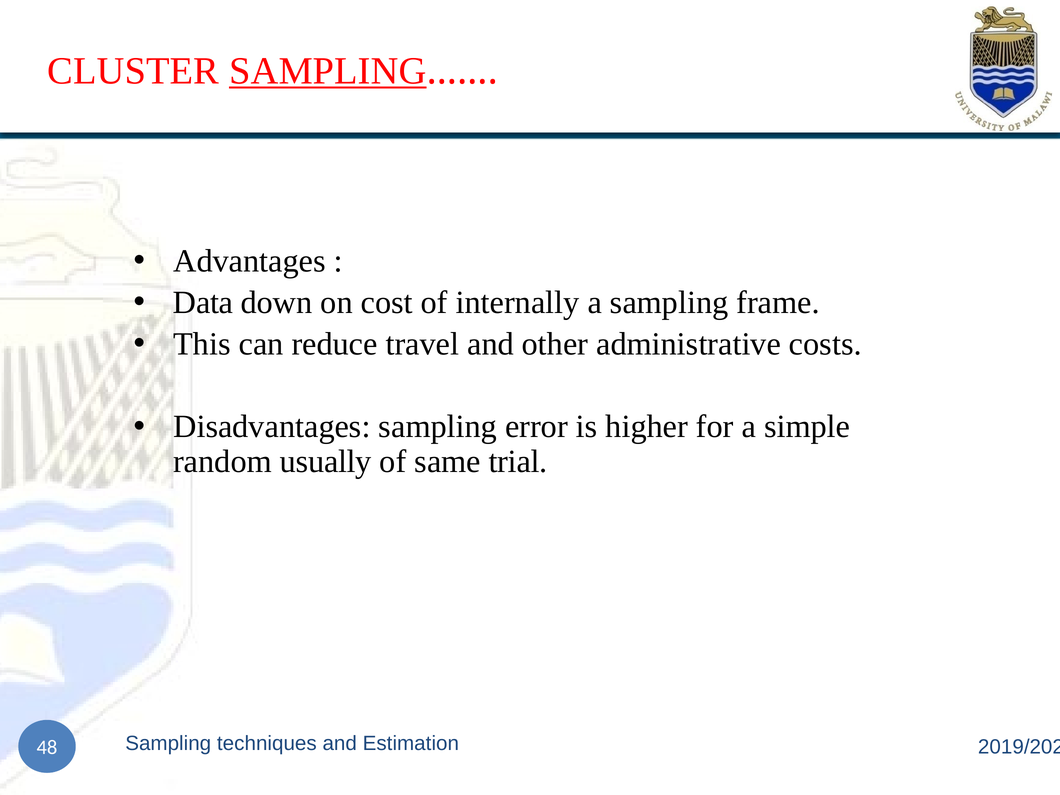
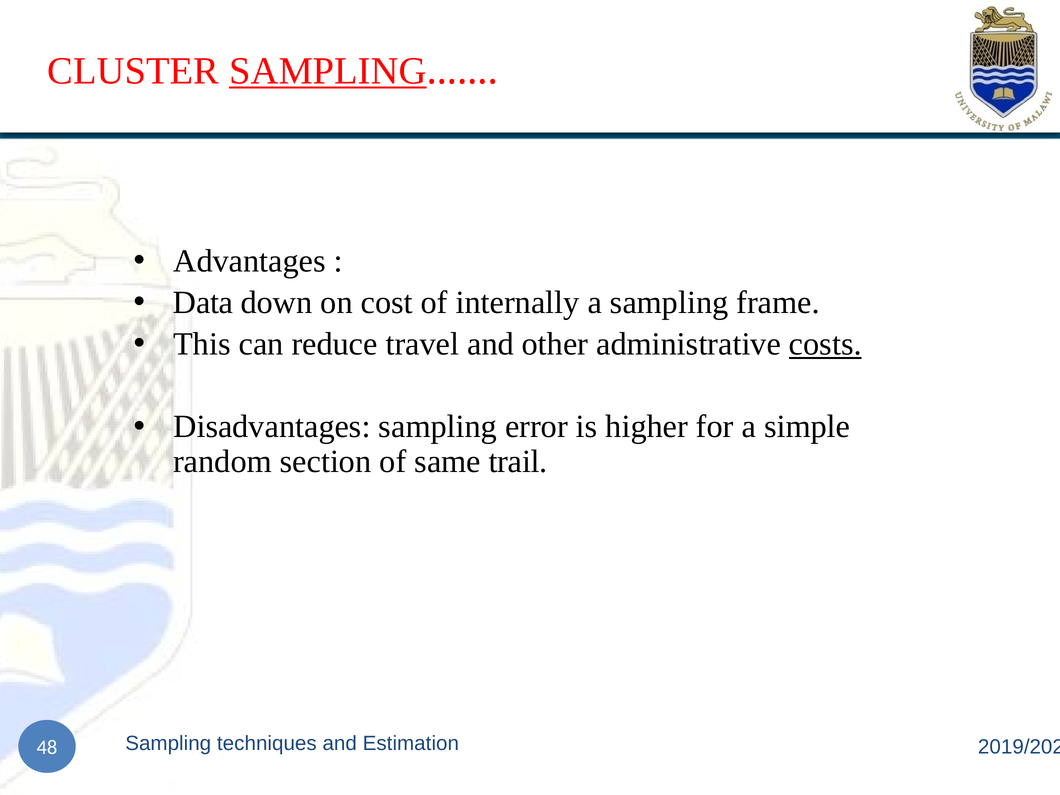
costs underline: none -> present (825, 344)
usually: usually -> section (326, 462)
trial: trial -> trail (518, 462)
